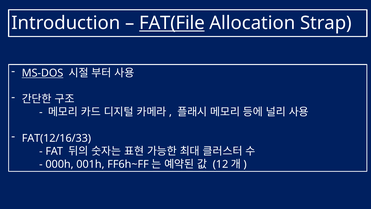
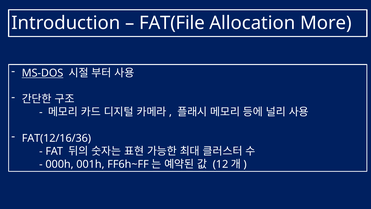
FAT(File underline: present -> none (172, 23)
Strap: Strap -> More (326, 23)
FAT(12/16/33: FAT(12/16/33 -> FAT(12/16/36 (56, 138)
